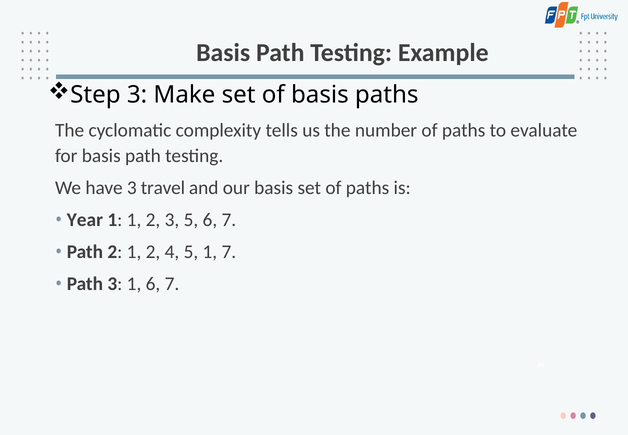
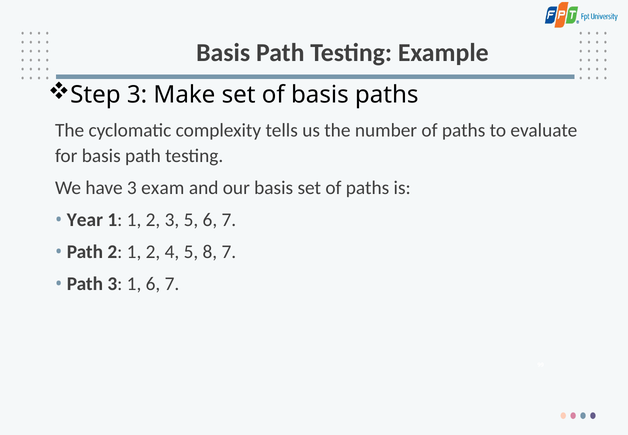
travel: travel -> exam (163, 188)
5 1: 1 -> 8 (210, 252)
